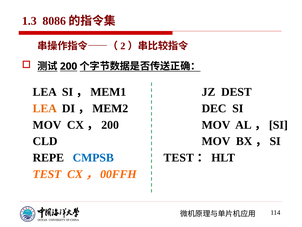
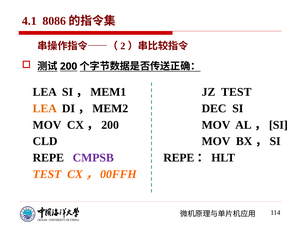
1.3: 1.3 -> 4.1 (29, 21)
JZ DEST: DEST -> TEST (236, 92)
CMPSB colour: blue -> purple (93, 158)
TEST: TEST -> REPE (179, 158)
